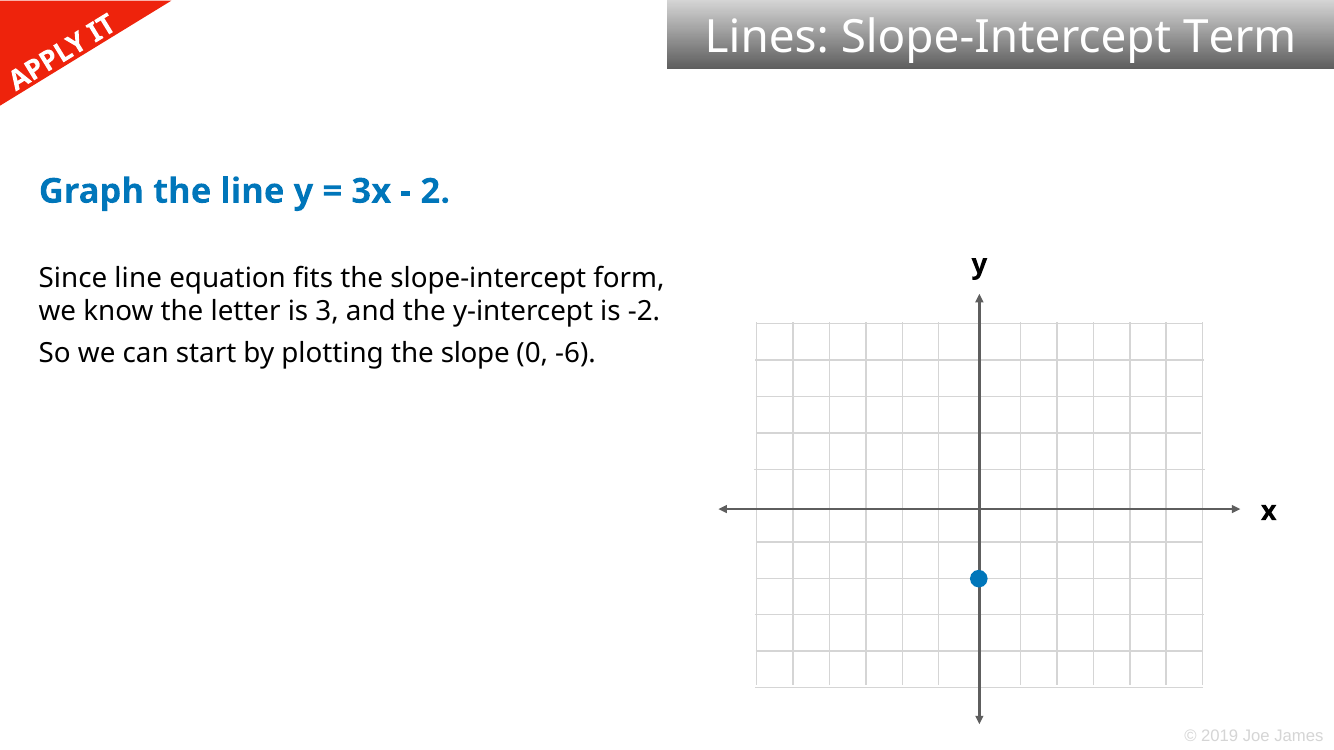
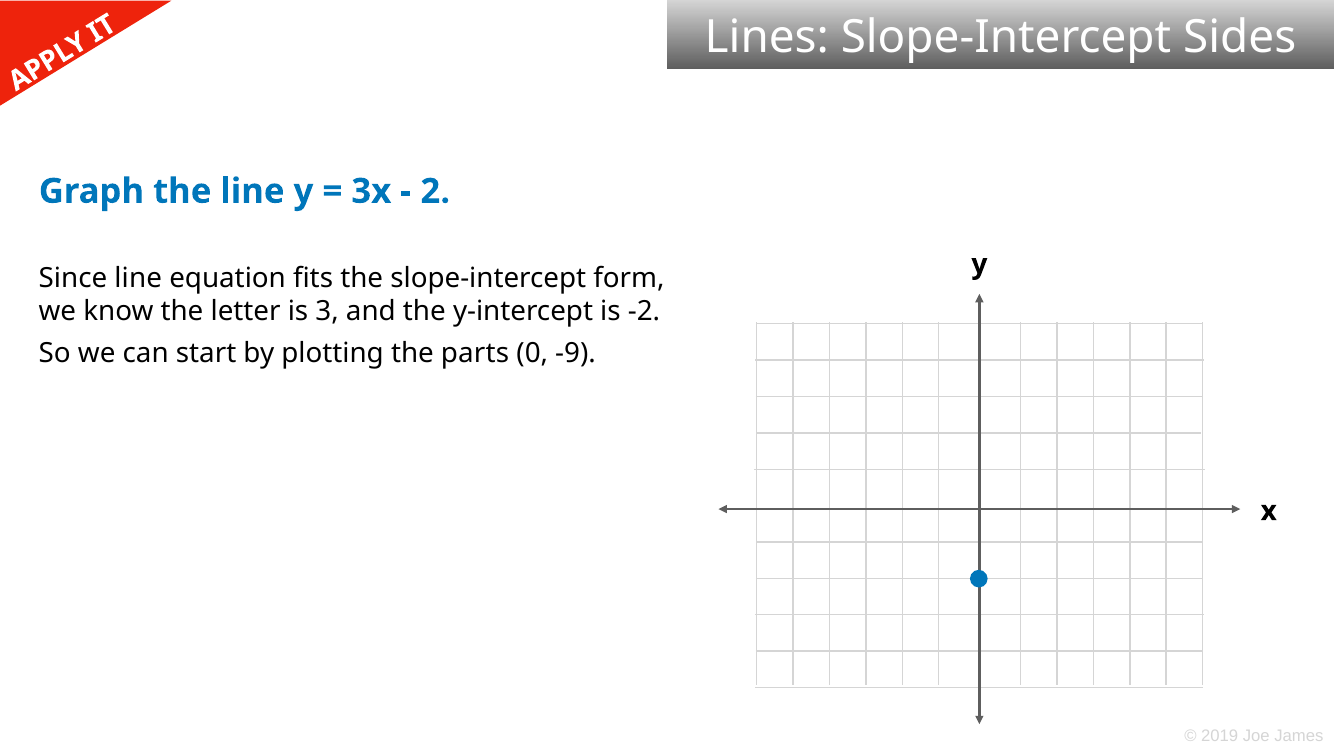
Term: Term -> Sides (1240, 38)
slope: slope -> parts (475, 353)
-6: -6 -> -9 (576, 353)
